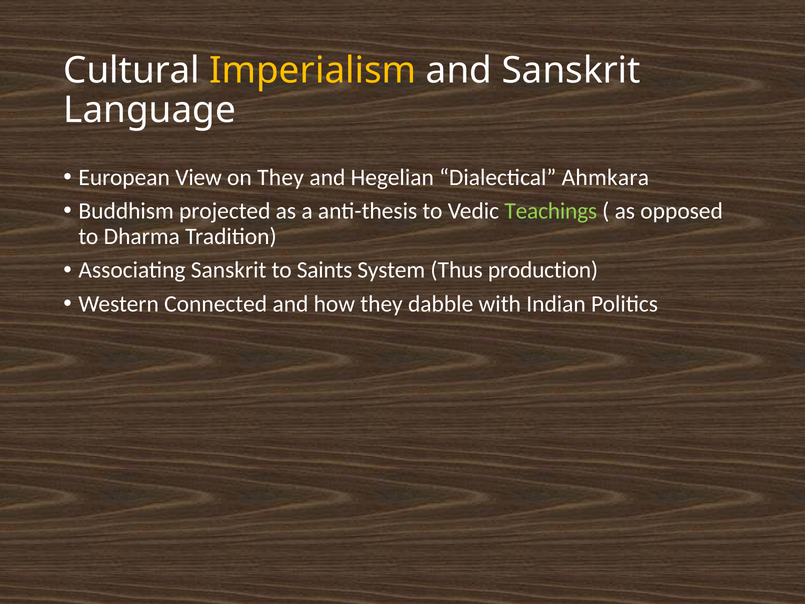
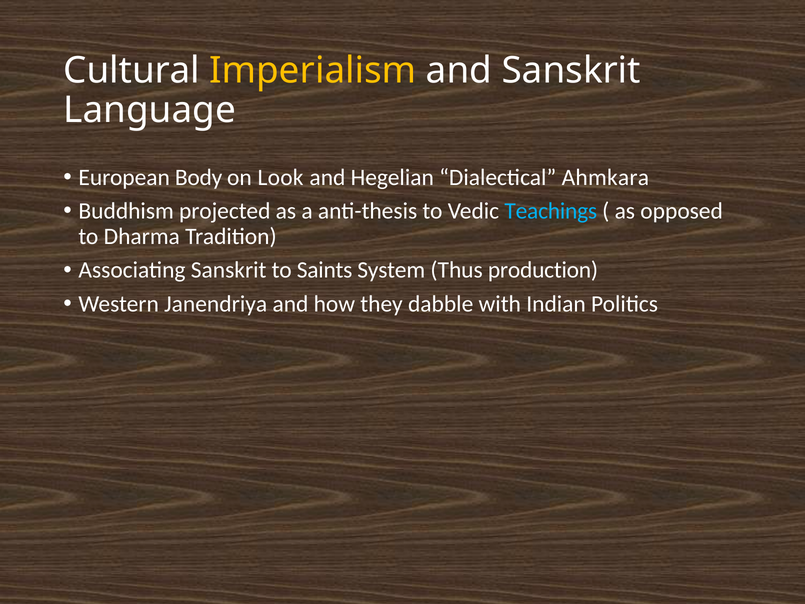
View: View -> Body (199, 177)
on They: They -> Look (281, 177)
Teachings colour: light green -> light blue (551, 211)
Connected: Connected -> Janendriya (216, 304)
